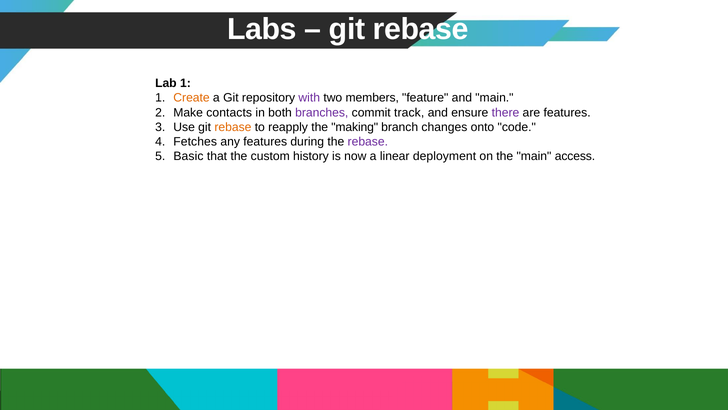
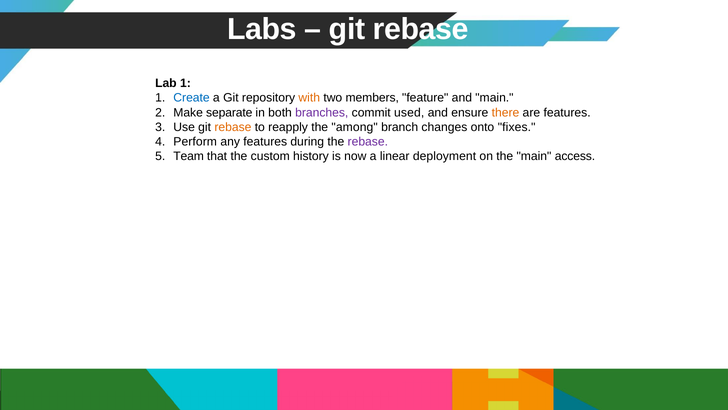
Create colour: orange -> blue (192, 98)
with colour: purple -> orange (309, 98)
contacts: contacts -> separate (229, 112)
track: track -> used (409, 112)
there colour: purple -> orange (506, 112)
making: making -> among (355, 127)
code: code -> fixes (517, 127)
Fetches: Fetches -> Perform (195, 141)
Basic: Basic -> Team (189, 156)
